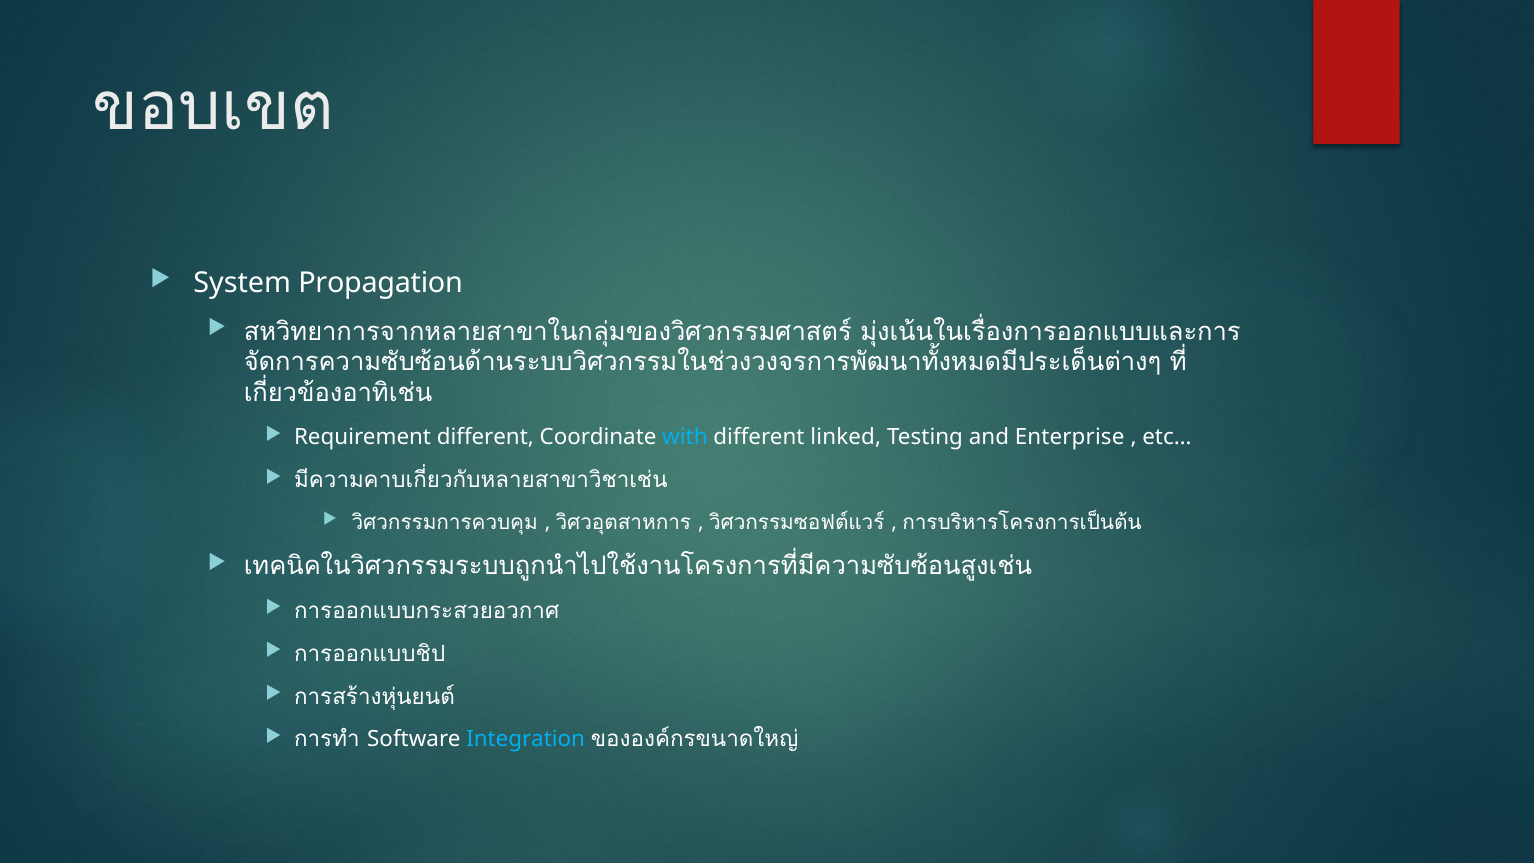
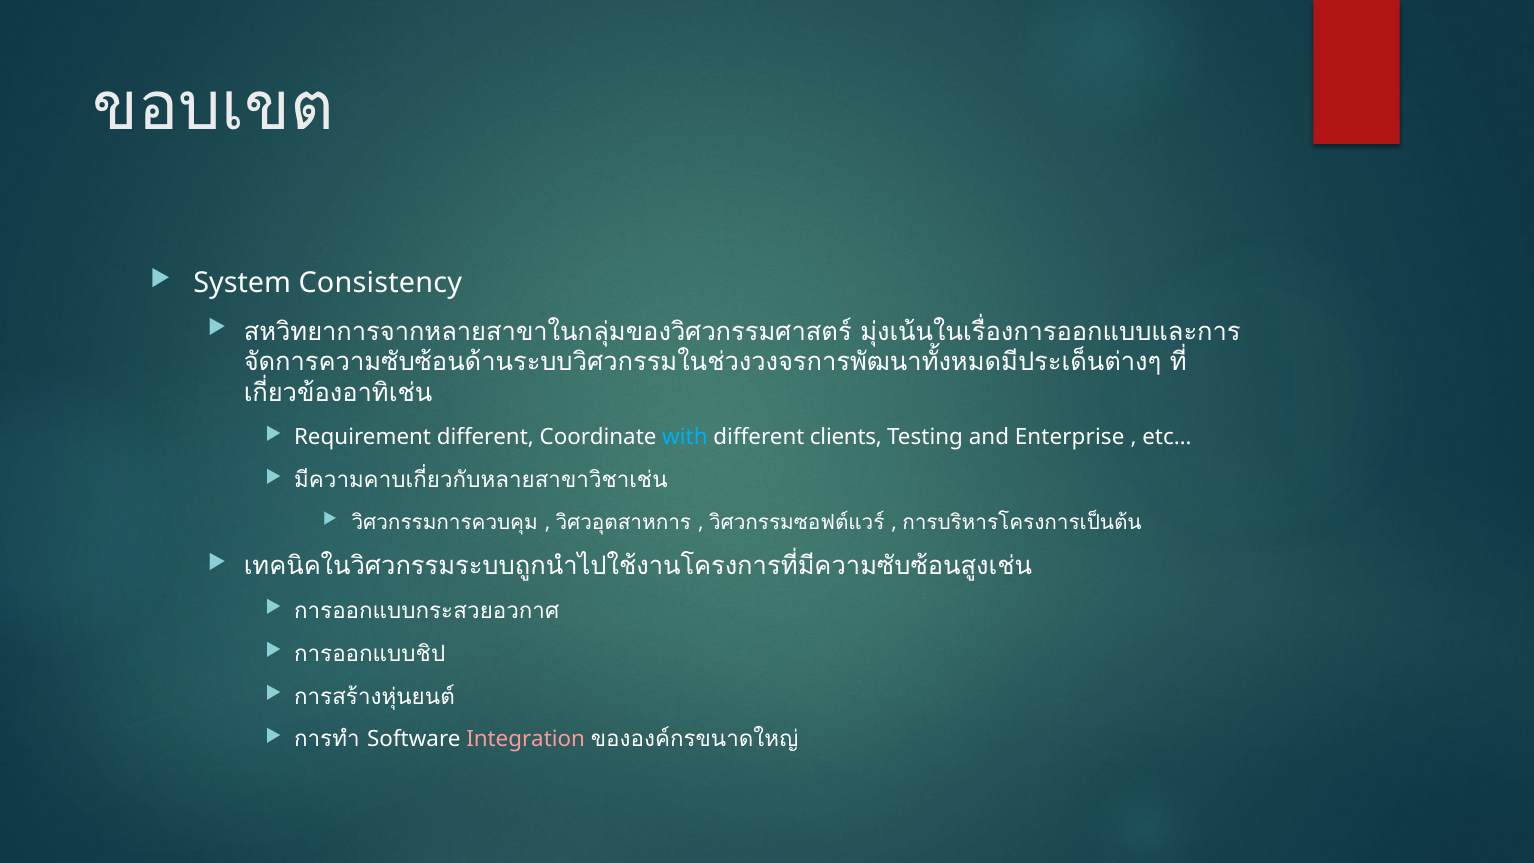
Propagation: Propagation -> Consistency (380, 283)
linked: linked -> clients (846, 438)
Integration colour: light blue -> pink (526, 739)
